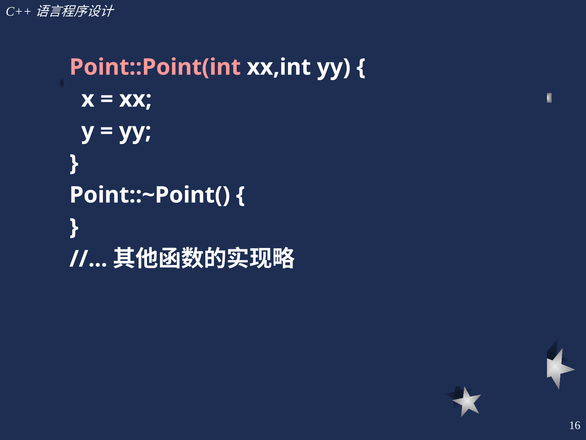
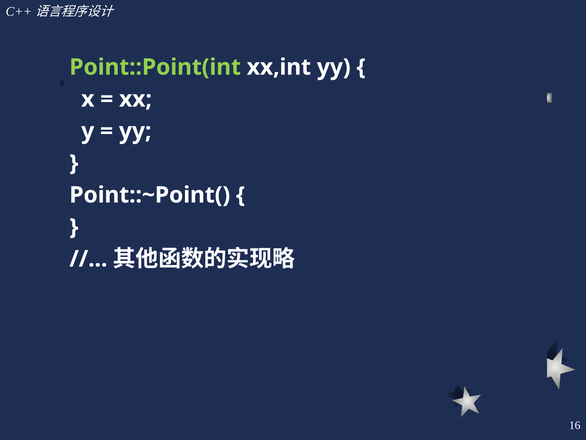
Point::Point(int colour: pink -> light green (155, 67)
